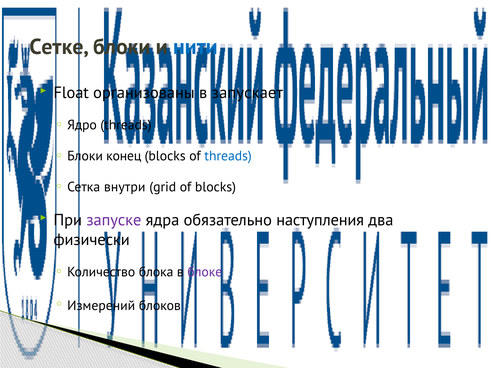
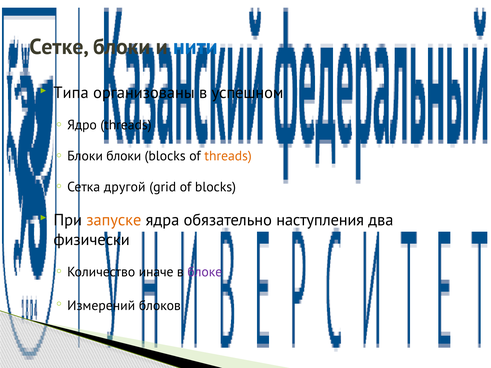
Float: Float -> Типа (71, 93)
запускает: запускает -> успешном (248, 93)
Блоки конец: конец -> блоки (124, 156)
threads colour: blue -> orange (228, 156)
внутри: внутри -> другой (125, 187)
запуске colour: purple -> orange (114, 220)
блока: блока -> иначе (156, 272)
